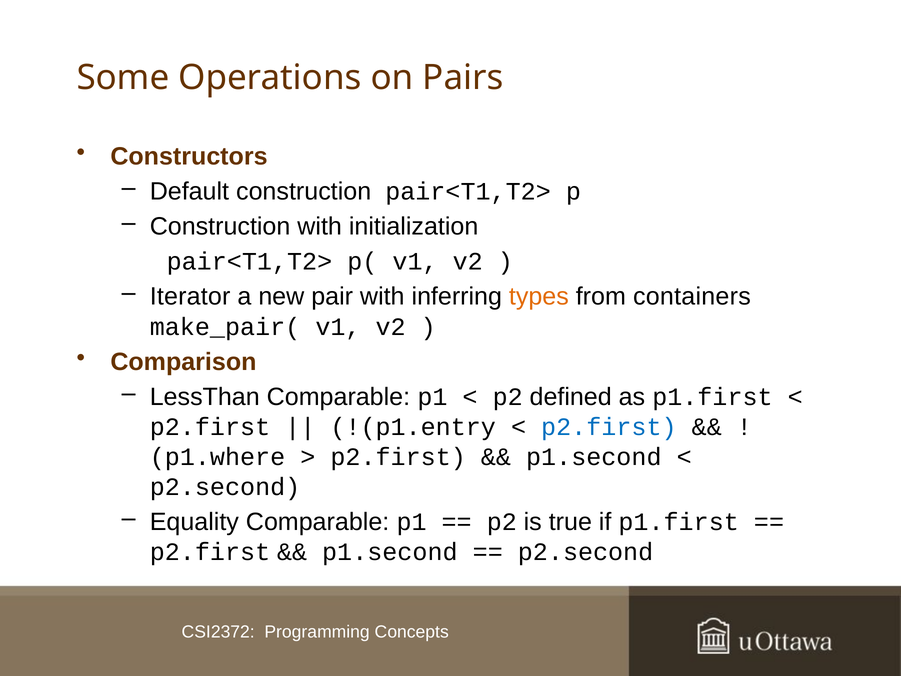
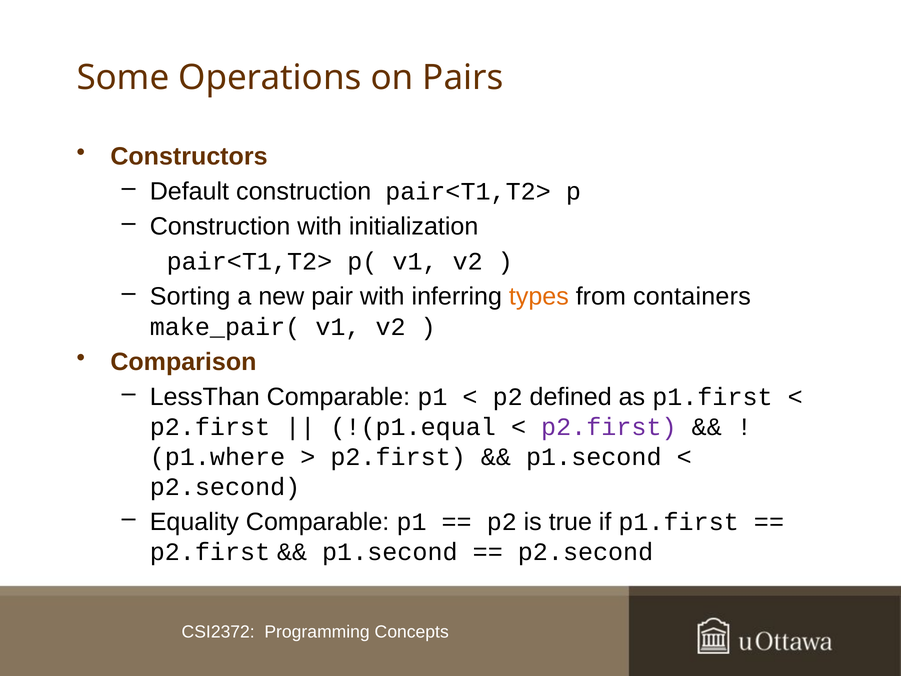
Iterator: Iterator -> Sorting (190, 297)
!(p1.entry: !(p1.entry -> !(p1.equal (413, 427)
p2.first colour: blue -> purple (609, 427)
